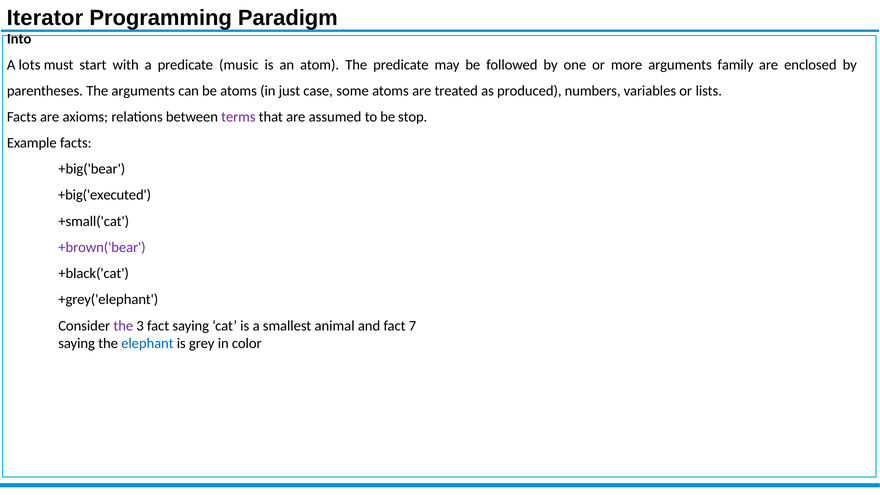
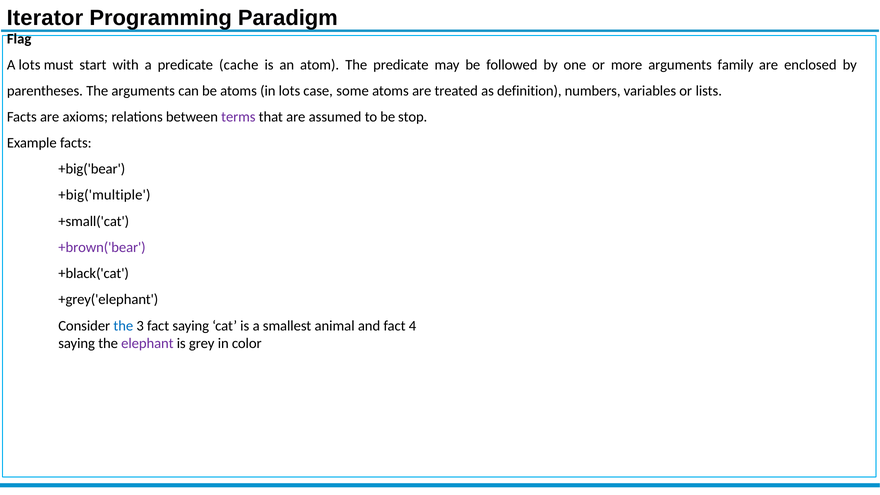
Into: Into -> Flag (19, 39)
music: music -> cache (239, 65)
in just: just -> lots (289, 91)
produced: produced -> definition (529, 91)
+big('executed: +big('executed -> +big('multiple (104, 195)
the colour: purple -> blue (123, 326)
7: 7 -> 4 (413, 326)
elephant colour: blue -> purple (147, 343)
